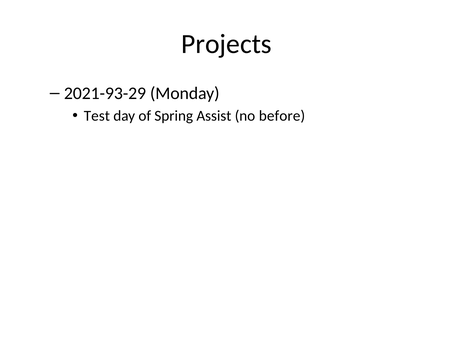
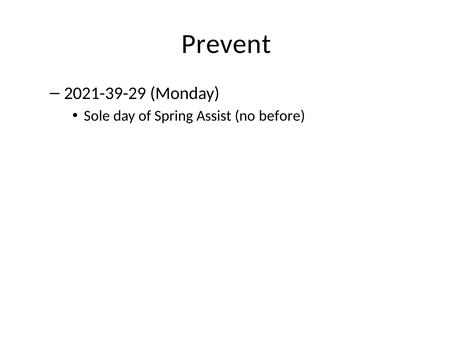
Projects: Projects -> Prevent (226, 44)
2021-93-29: 2021-93-29 -> 2021-39-29 (105, 93)
Test: Test -> Sole (97, 116)
